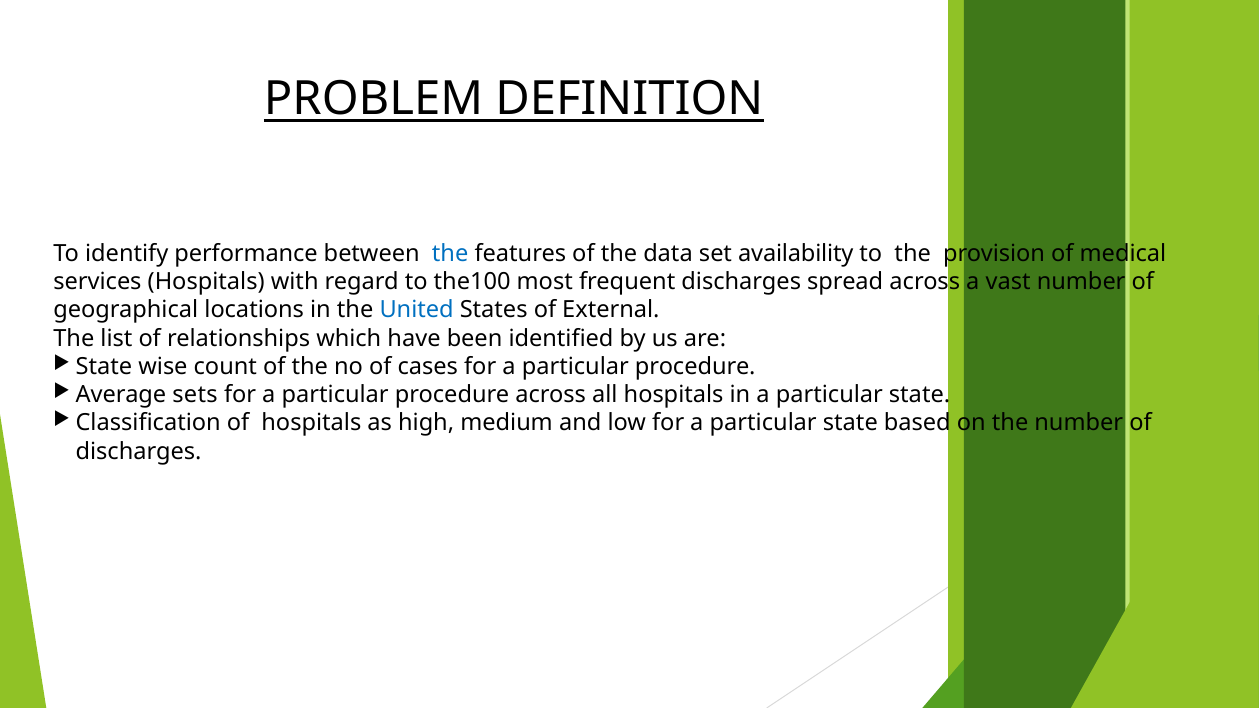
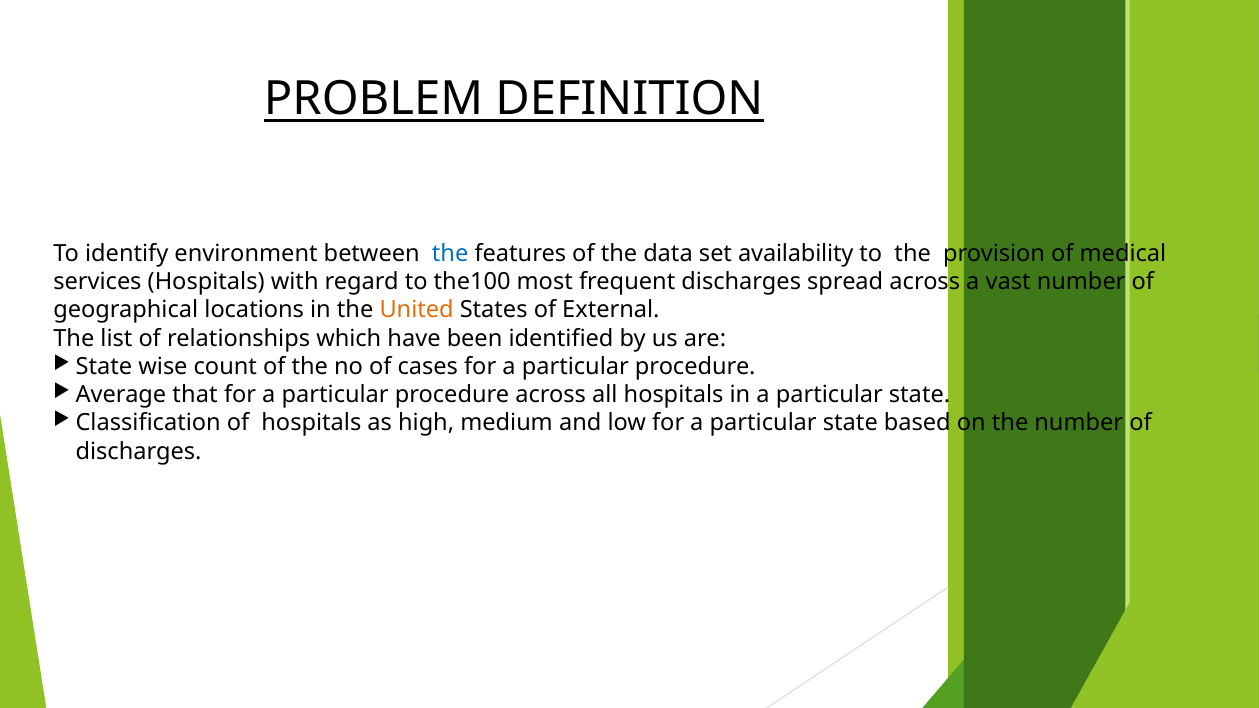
performance: performance -> environment (246, 253)
United colour: blue -> orange (417, 310)
sets: sets -> that (195, 395)
